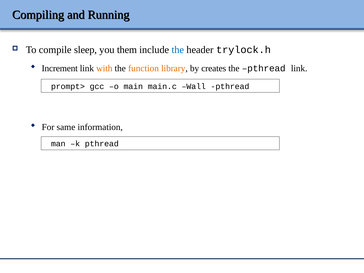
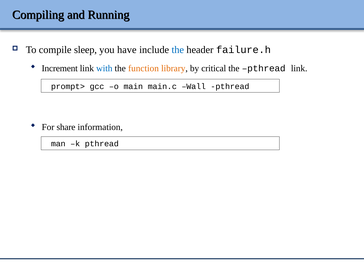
them: them -> have (127, 50)
trylock.h: trylock.h -> failure.h (243, 50)
with colour: orange -> blue (104, 68)
creates: creates -> critical (214, 68)
same: same -> share (66, 127)
